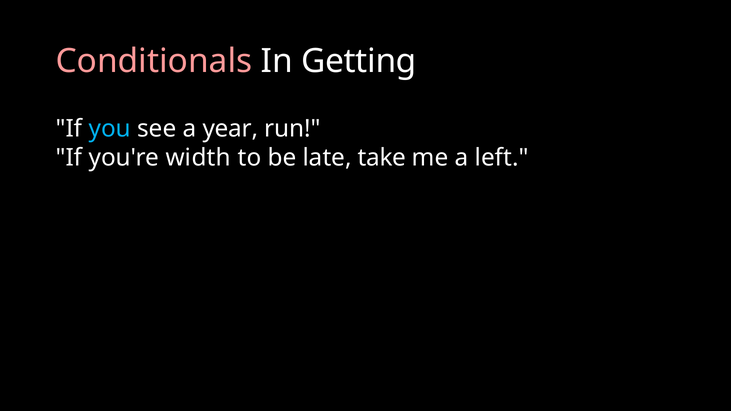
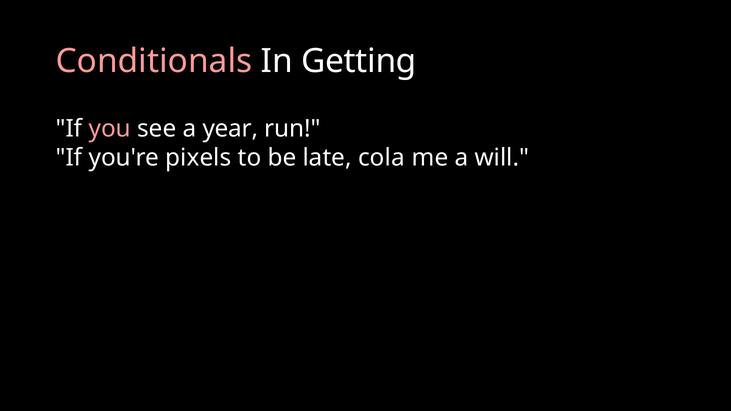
you colour: light blue -> pink (110, 129)
width: width -> pixels (198, 158)
take: take -> cola (382, 158)
left: left -> will (502, 158)
